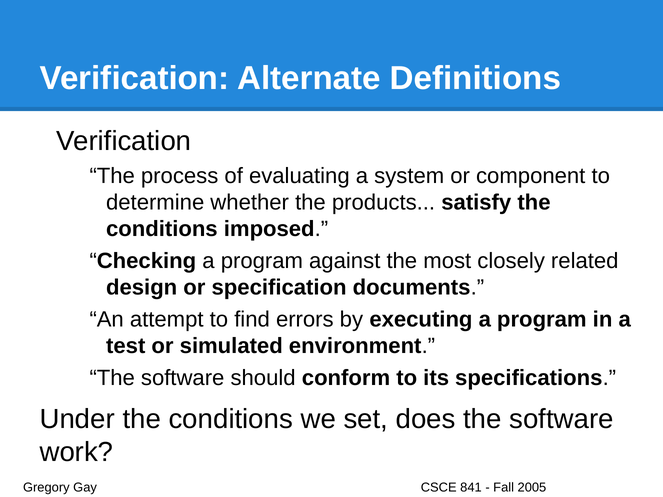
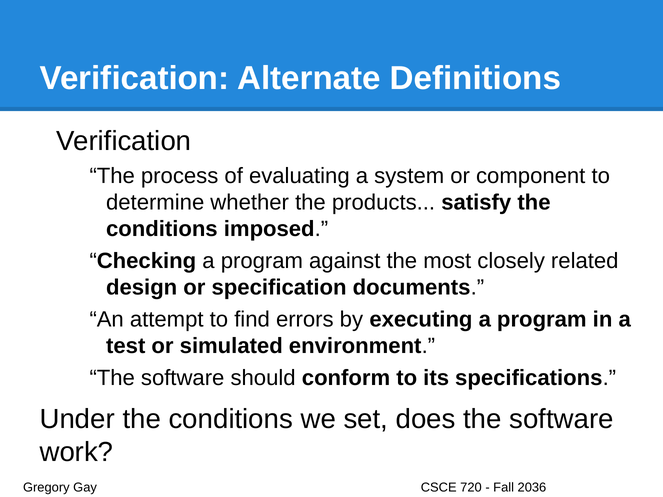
841: 841 -> 720 (471, 488)
2005: 2005 -> 2036 (532, 488)
